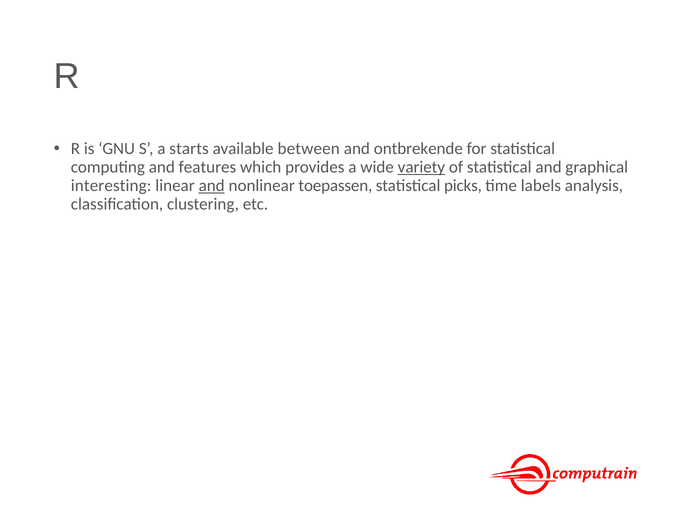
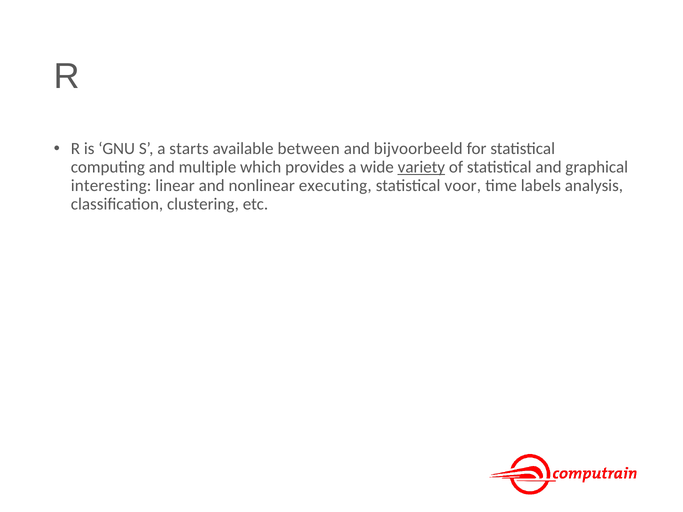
ontbrekende: ontbrekende -> bijvoorbeeld (418, 149)
features: features -> multiple (207, 167)
and underline: present -> none (212, 186)
toepassen: toepassen -> executing (335, 186)
picks: picks -> voor (463, 186)
